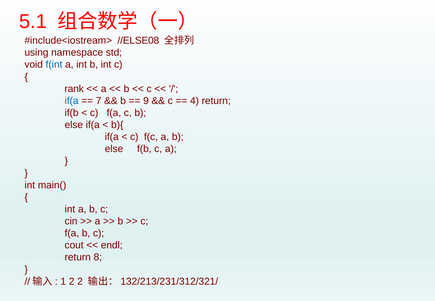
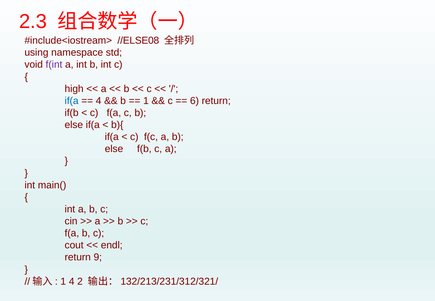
5.1: 5.1 -> 2.3 (33, 22)
f(int colour: blue -> purple (54, 65)
rank: rank -> high (74, 89)
7: 7 -> 4 (99, 101)
9: 9 -> 1 (146, 101)
4: 4 -> 6 (194, 101)
8: 8 -> 9 (98, 257)
1 2: 2 -> 4 (72, 282)
